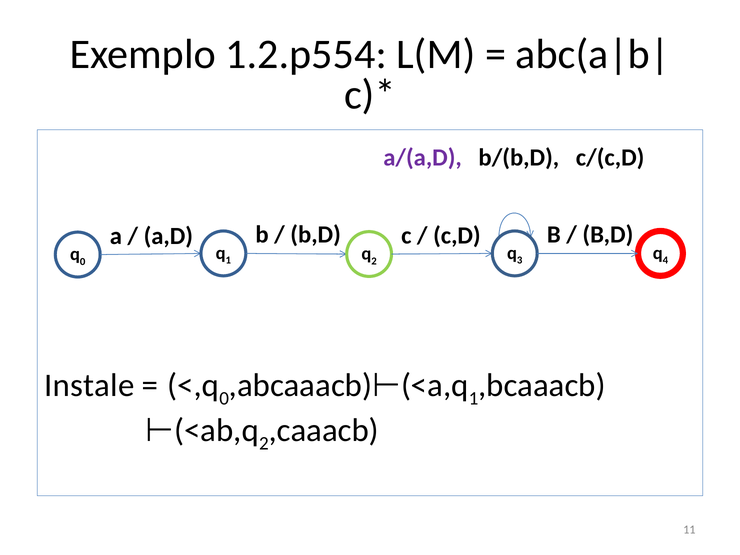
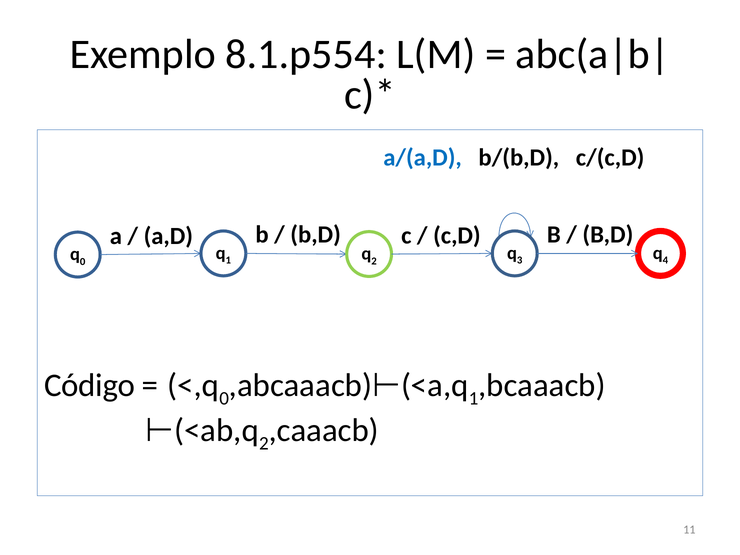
1.2.p554: 1.2.p554 -> 8.1.p554 (306, 55)
a/(a,D colour: purple -> blue (423, 158)
Instale: Instale -> Código (90, 386)
